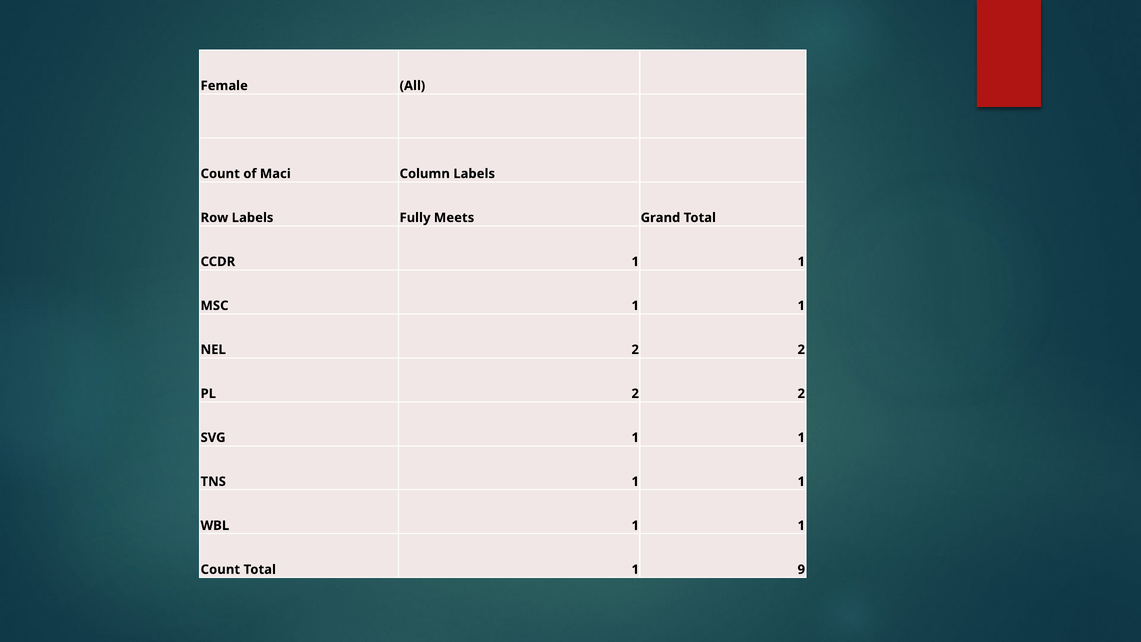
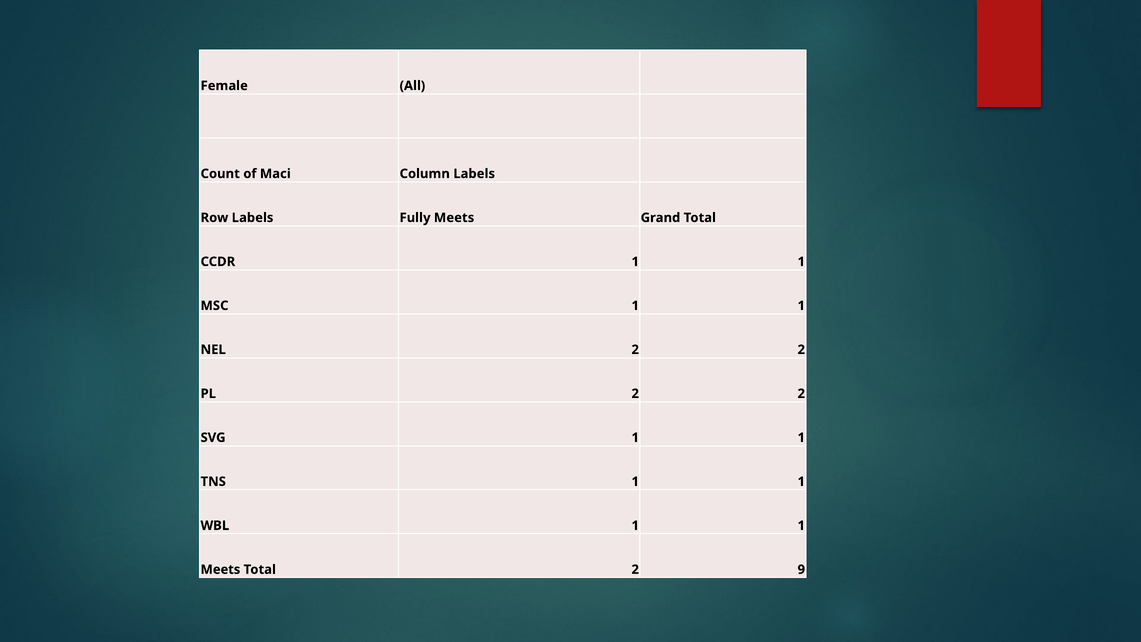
Count: Count -> Meets (220, 569)
Total 1: 1 -> 2 (635, 569)
